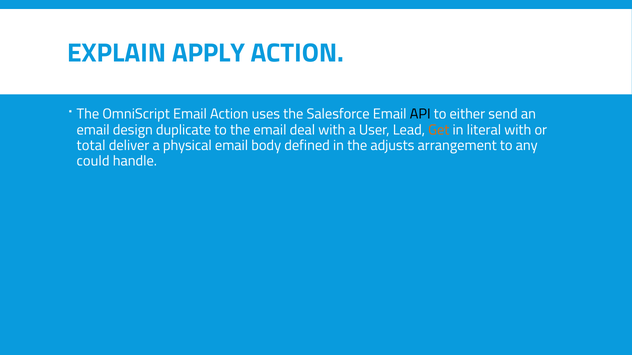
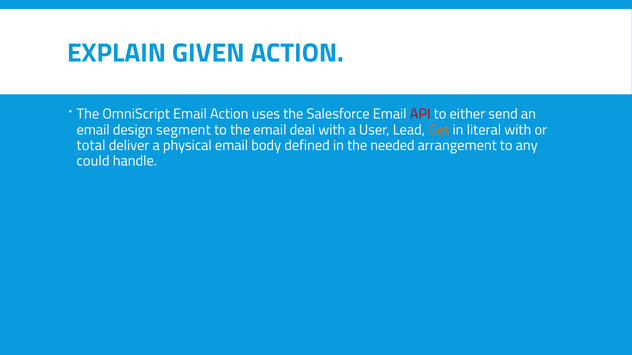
APPLY: APPLY -> GIVEN (208, 53)
API colour: black -> red (420, 114)
duplicate: duplicate -> segment (183, 130)
adjusts: adjusts -> needed (392, 146)
